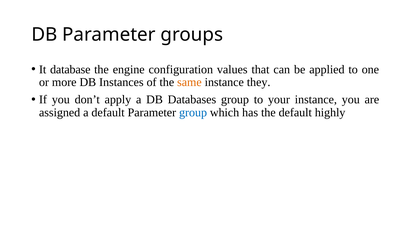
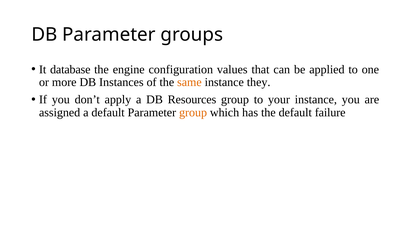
Databases: Databases -> Resources (192, 100)
group colour: blue -> orange (193, 113)
highly: highly -> failure (330, 113)
